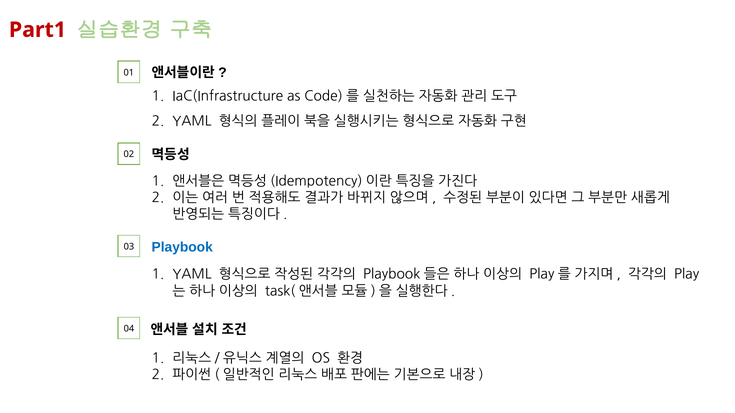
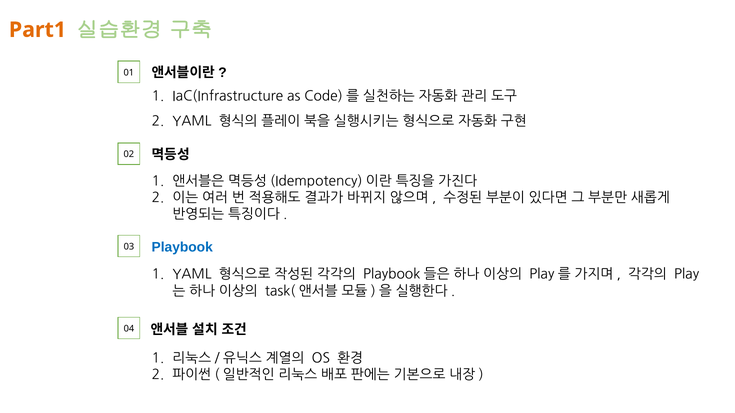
Part1 colour: red -> orange (37, 30)
